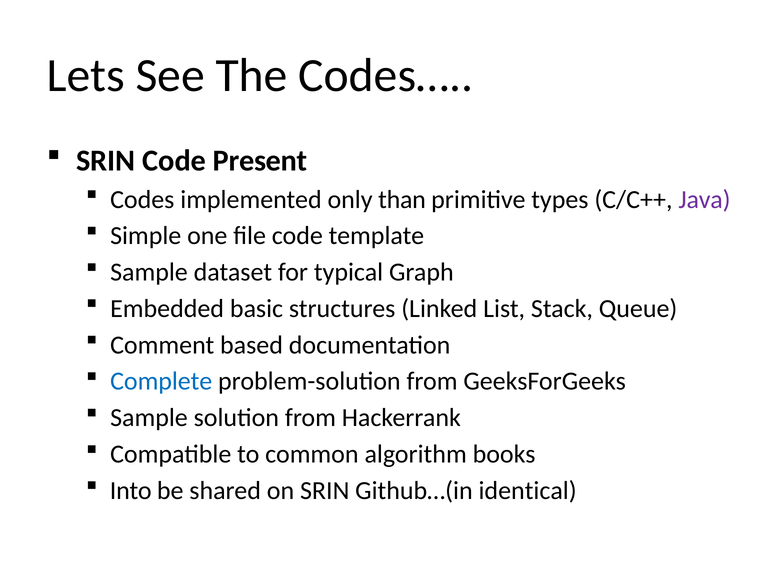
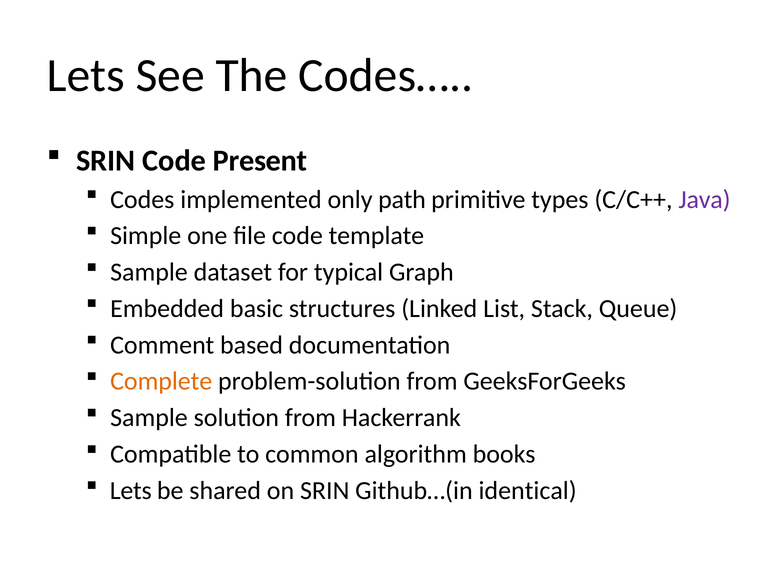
than: than -> path (402, 199)
Complete colour: blue -> orange (161, 381)
Into: Into -> Lets (131, 491)
